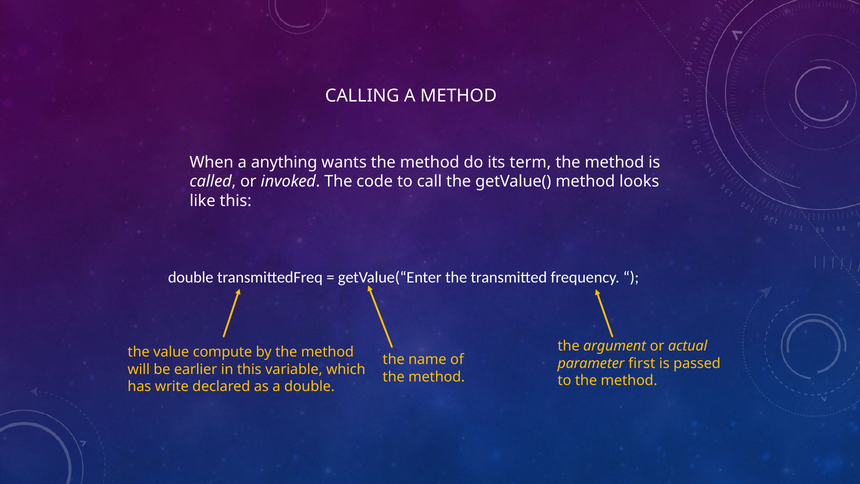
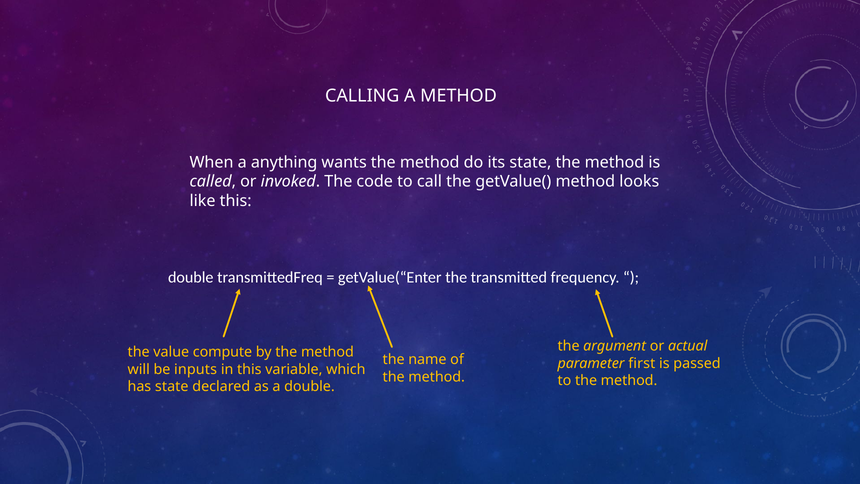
its term: term -> state (530, 162)
earlier: earlier -> inputs (196, 369)
has write: write -> state (172, 386)
